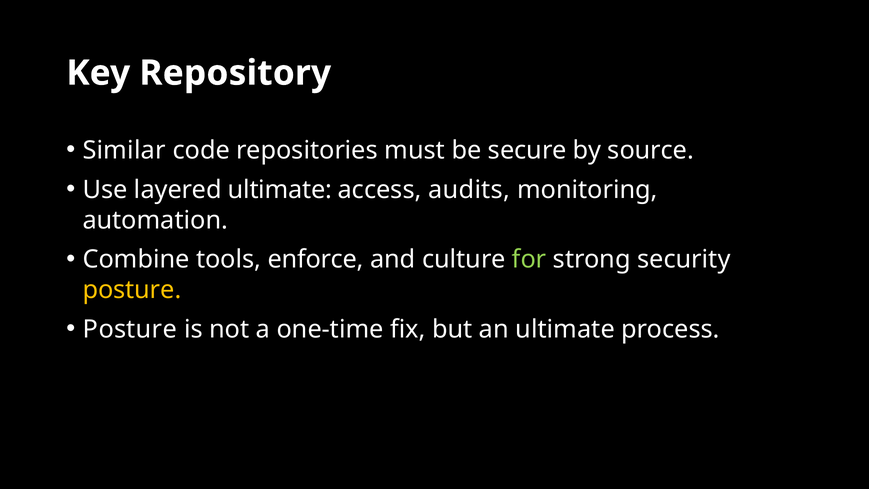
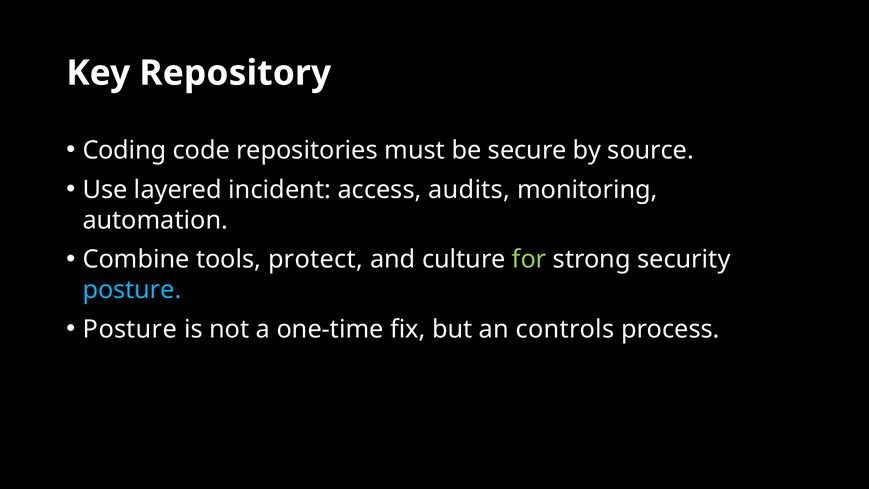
Similar: Similar -> Coding (124, 150)
layered ultimate: ultimate -> incident (280, 190)
enforce: enforce -> protect (315, 259)
posture colour: yellow -> light blue (132, 290)
an ultimate: ultimate -> controls (565, 329)
